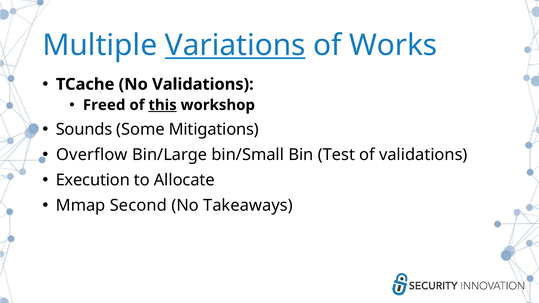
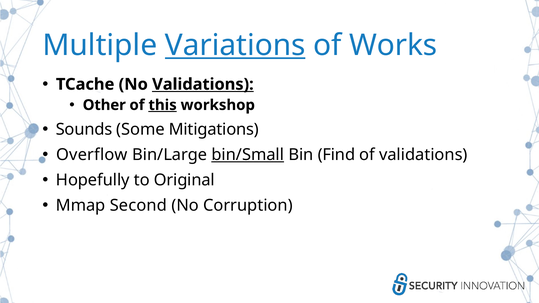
Validations underline: none -> present (203, 84)
Freed: Freed -> Other (104, 105)
bin/Small underline: none -> present (248, 155)
Test: Test -> Find (336, 155)
Execution: Execution -> Hopefully (93, 180)
Allocate: Allocate -> Original (184, 180)
Takeaways: Takeaways -> Corruption (248, 205)
